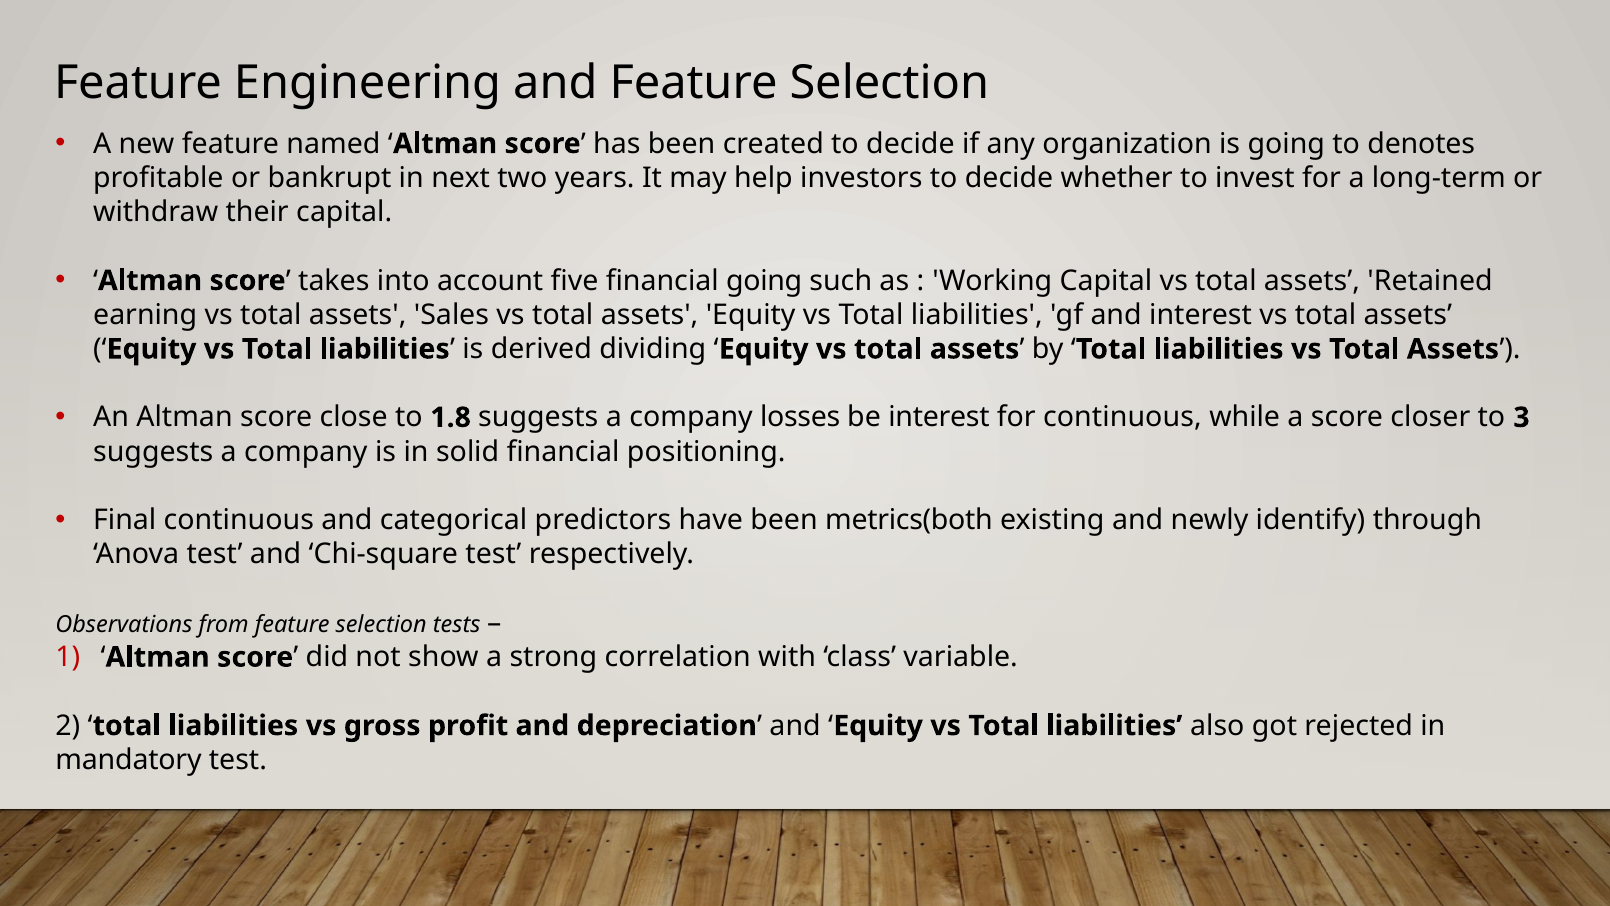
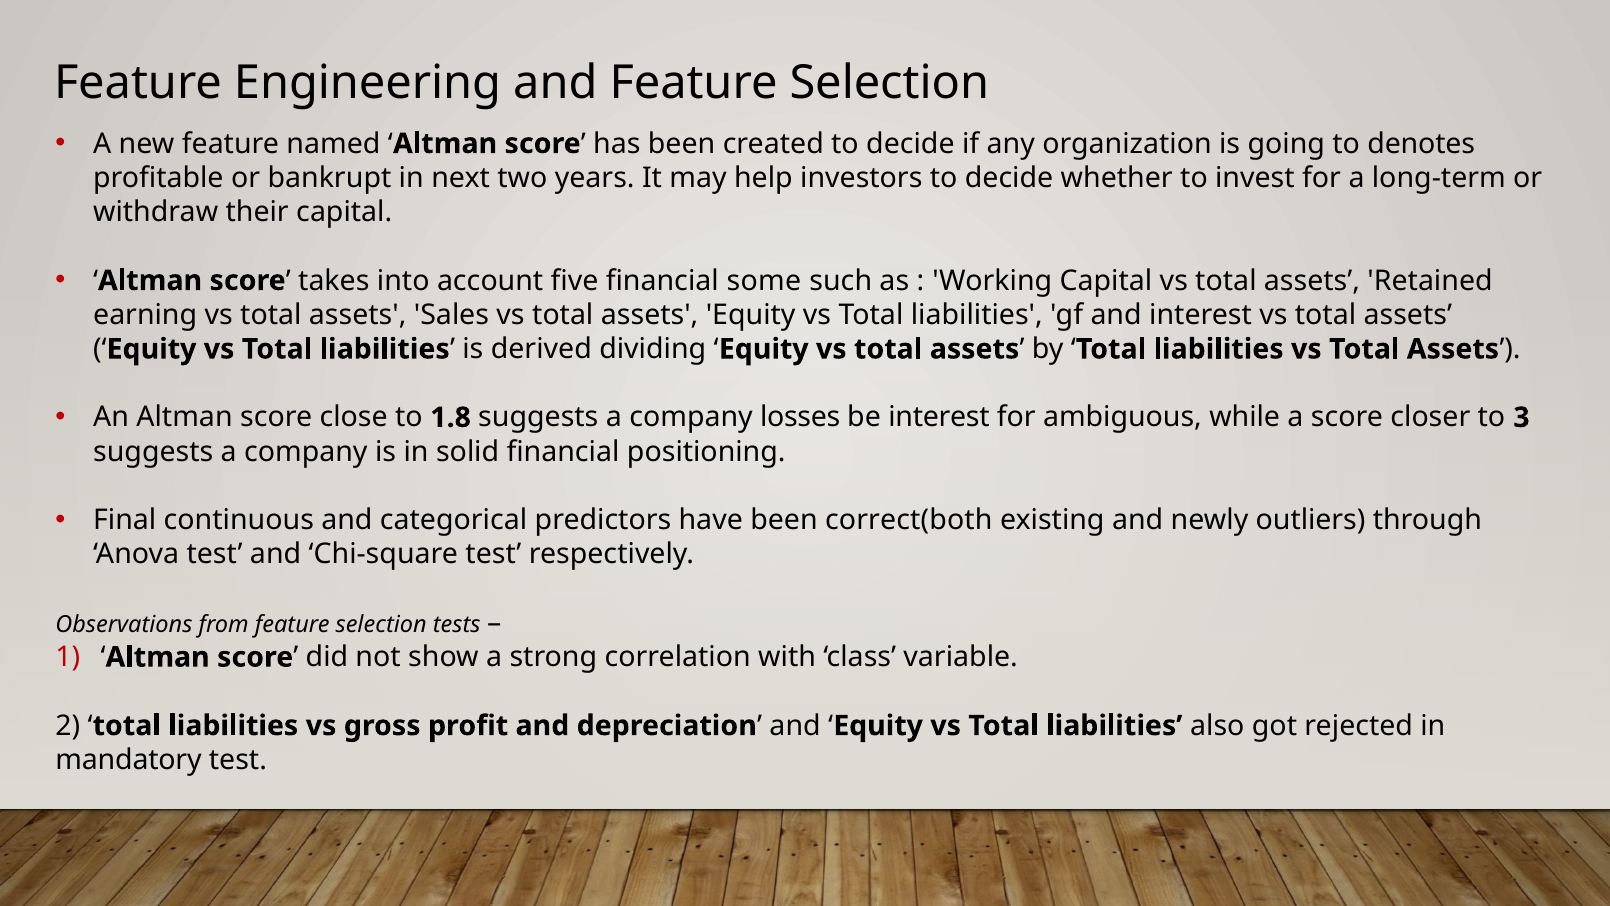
financial going: going -> some (764, 280)
for continuous: continuous -> ambiguous (1122, 417)
metrics(both: metrics(both -> correct(both (909, 520)
identify: identify -> outliers (1311, 520)
